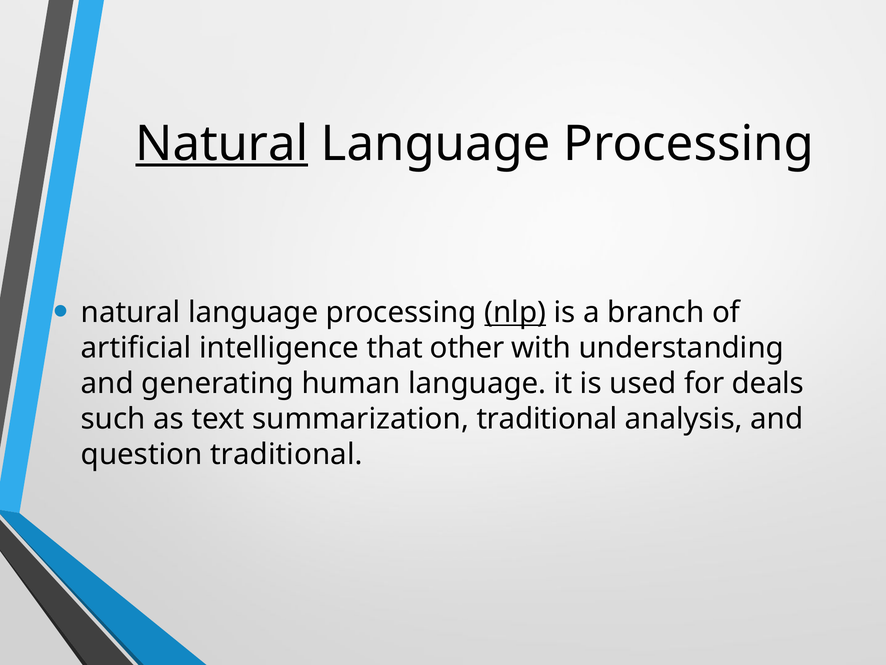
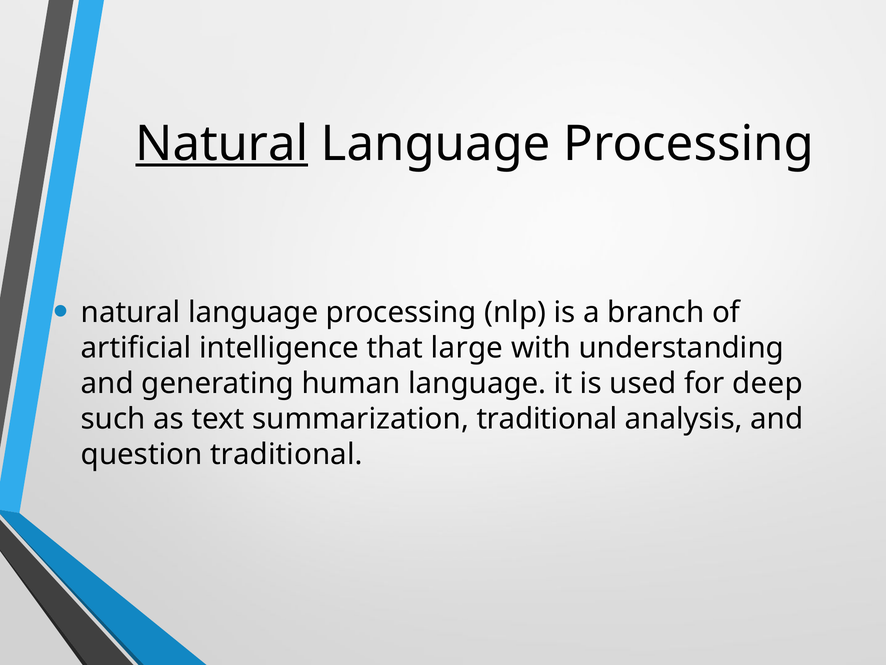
nlp underline: present -> none (515, 312)
other: other -> large (467, 348)
deals: deals -> deep (768, 383)
